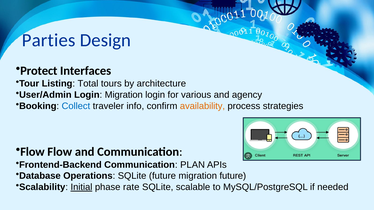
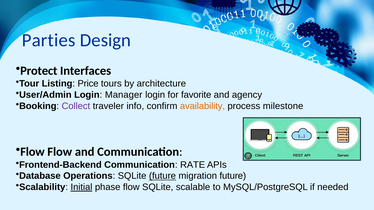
Total: Total -> Price (88, 84)
Login Migration: Migration -> Manager (124, 95)
various: various -> favorite (196, 95)
Collect colour: blue -> purple (76, 106)
strategies: strategies -> milestone (283, 106)
PLAN: PLAN -> RATE (193, 165)
future underline: none -> present (162, 176)
phase rate: rate -> flow (131, 187)
